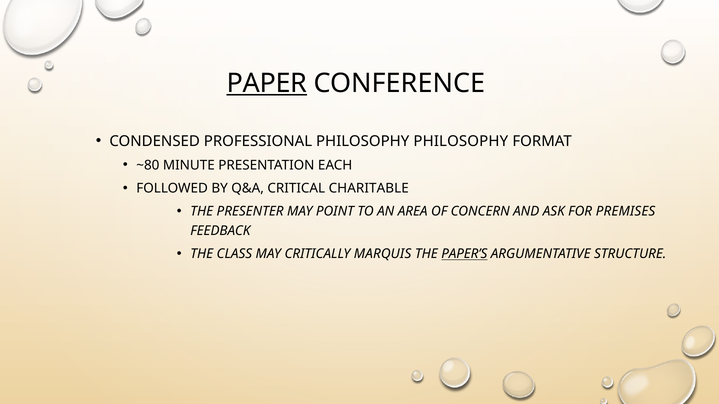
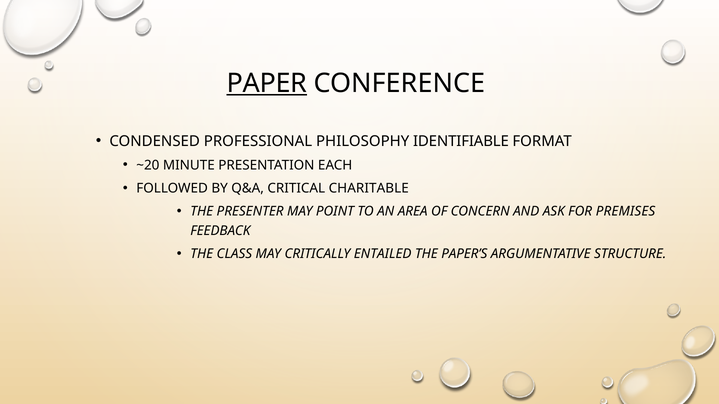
PHILOSOPHY PHILOSOPHY: PHILOSOPHY -> IDENTIFIABLE (461, 141)
~80: ~80 -> ~20 (148, 165)
MARQUIS: MARQUIS -> ENTAILED (383, 254)
PAPER’S underline: present -> none (464, 254)
